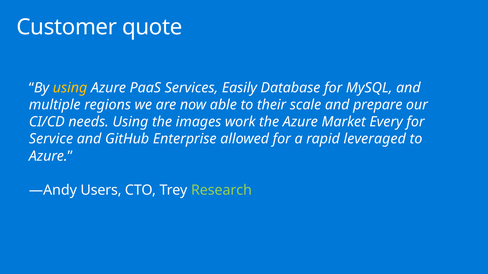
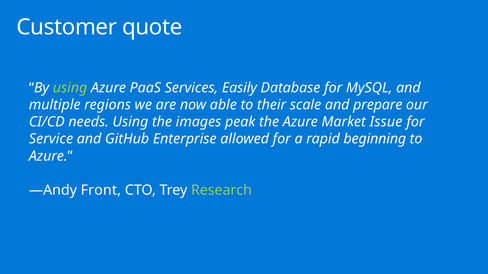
using colour: yellow -> light green (70, 88)
work: work -> peak (240, 122)
Every: Every -> Issue (386, 122)
leveraged: leveraged -> beginning (375, 139)
Users: Users -> Front (101, 190)
